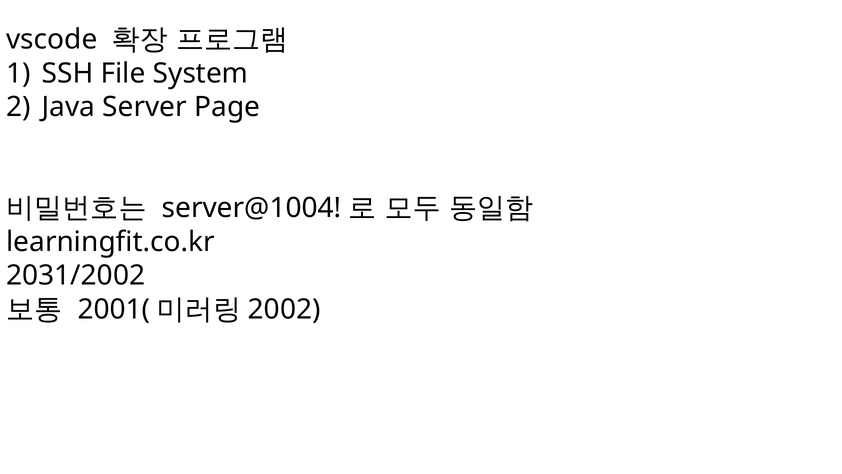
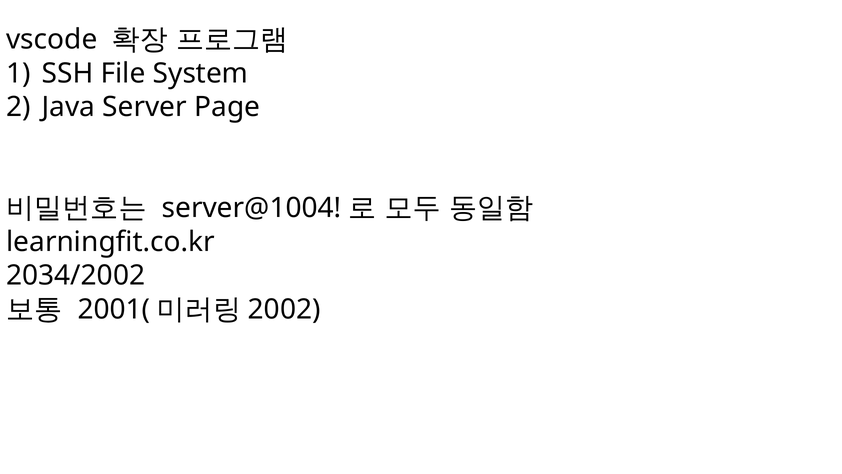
2031/2002: 2031/2002 -> 2034/2002 (76, 275)
